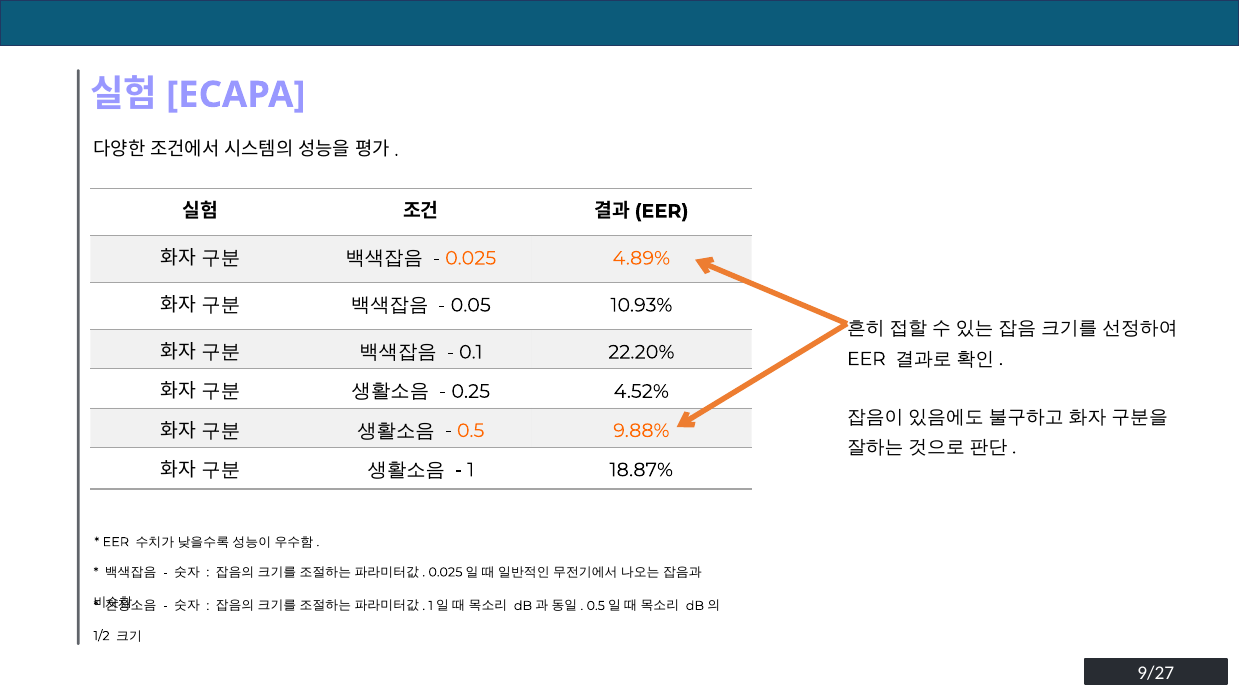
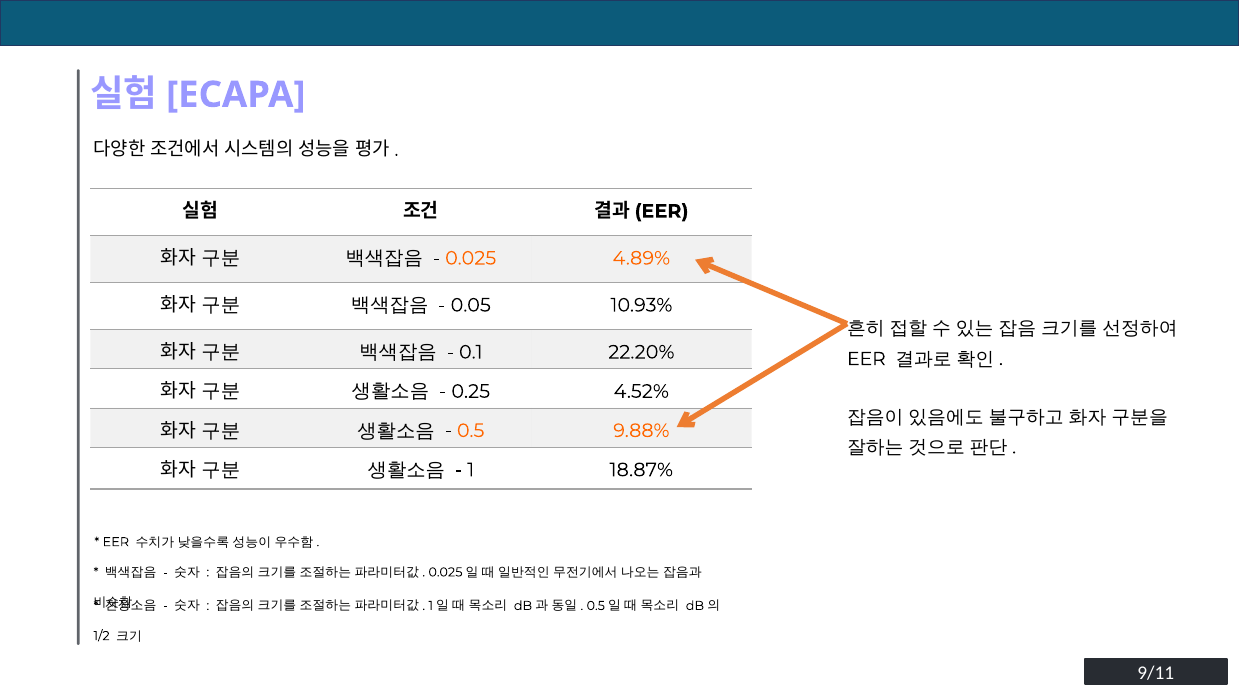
9/27: 9/27 -> 9/11 (1156, 673)
